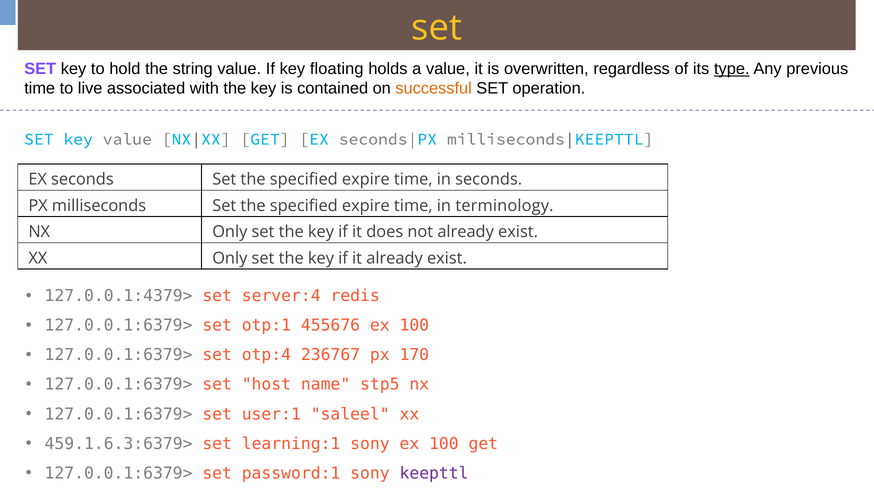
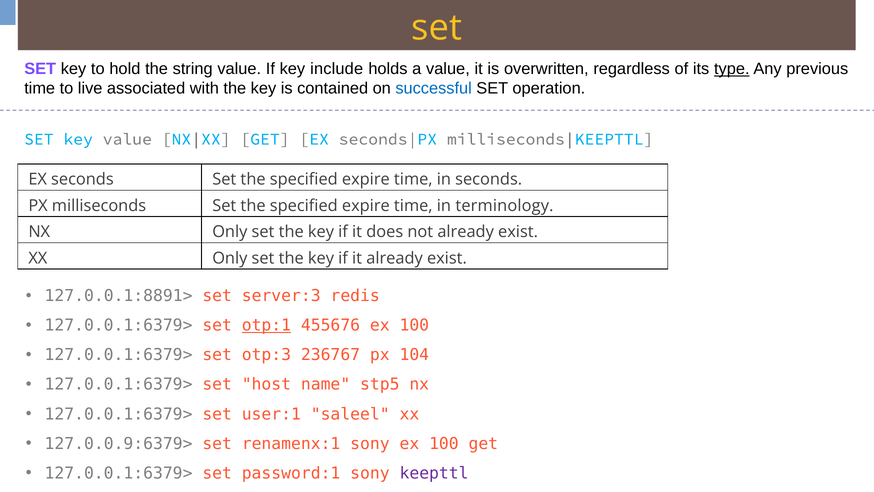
floating: floating -> include (337, 69)
successful colour: orange -> blue (434, 88)
127.0.0.1:4379>: 127.0.0.1:4379> -> 127.0.0.1:8891> (119, 296)
server:4: server:4 -> server:3 (281, 296)
otp:1 underline: none -> present (266, 325)
otp:4: otp:4 -> otp:3 (266, 355)
170: 170 -> 104 (414, 355)
459.1.6.3:6379>: 459.1.6.3:6379> -> 127.0.0.9:6379> (119, 443)
learning:1: learning:1 -> renamenx:1 (291, 443)
